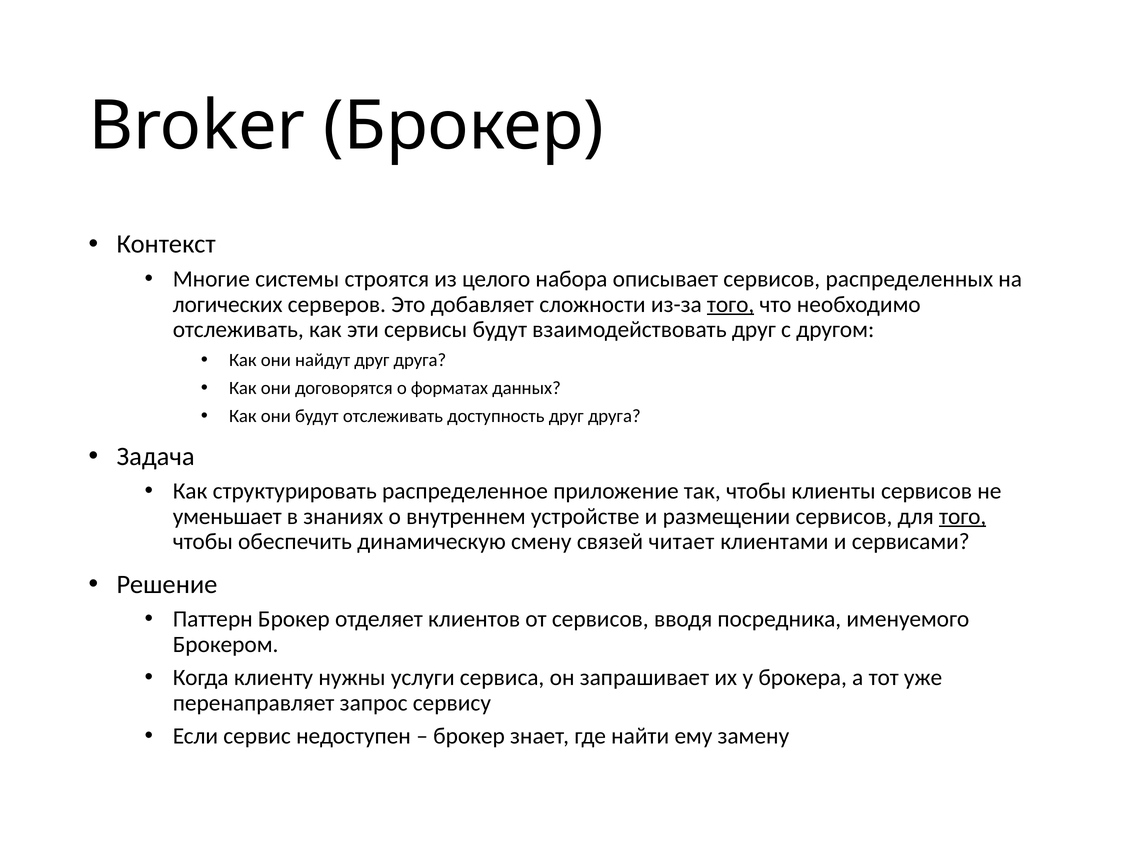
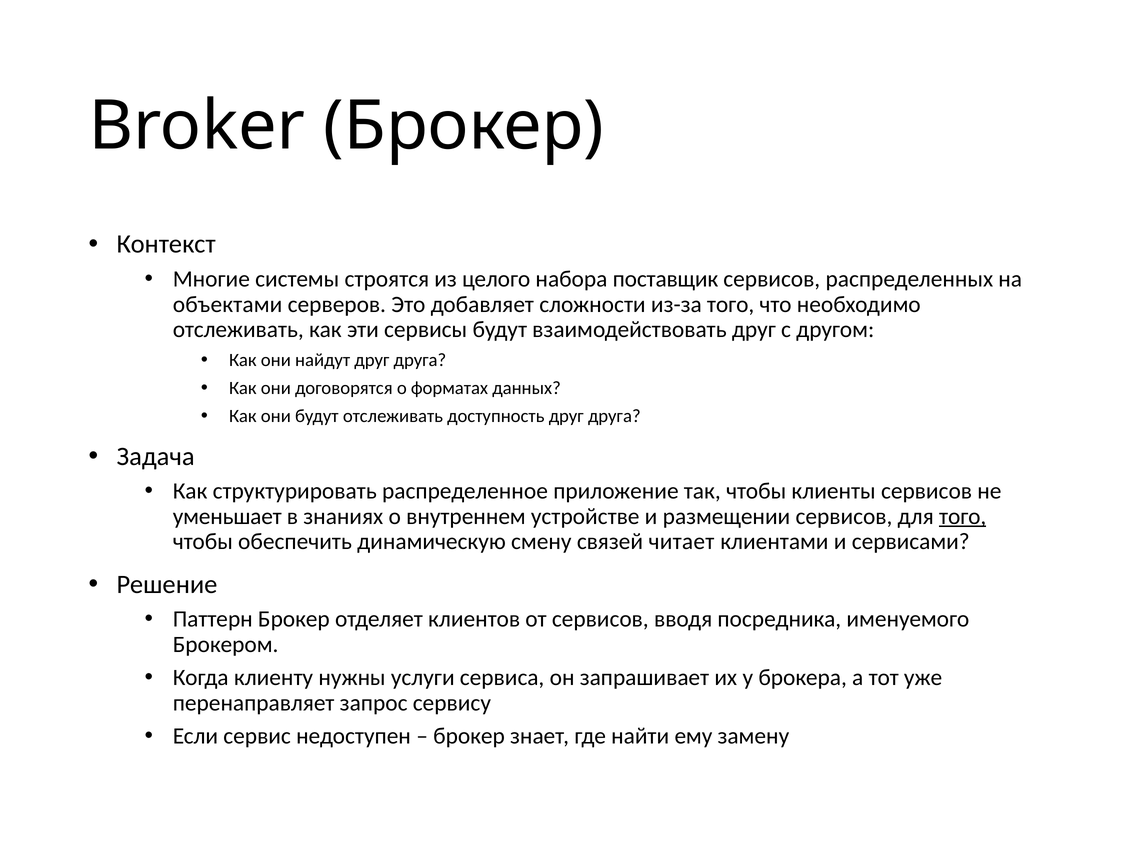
описывает: описывает -> поставщик (666, 279)
логических: логических -> объектами (228, 304)
того underline: present -> none (731, 304)
